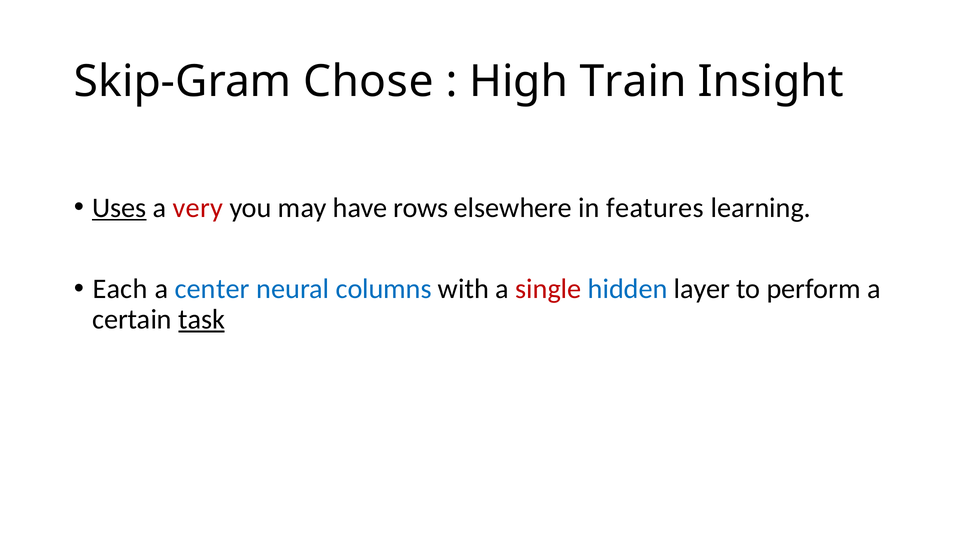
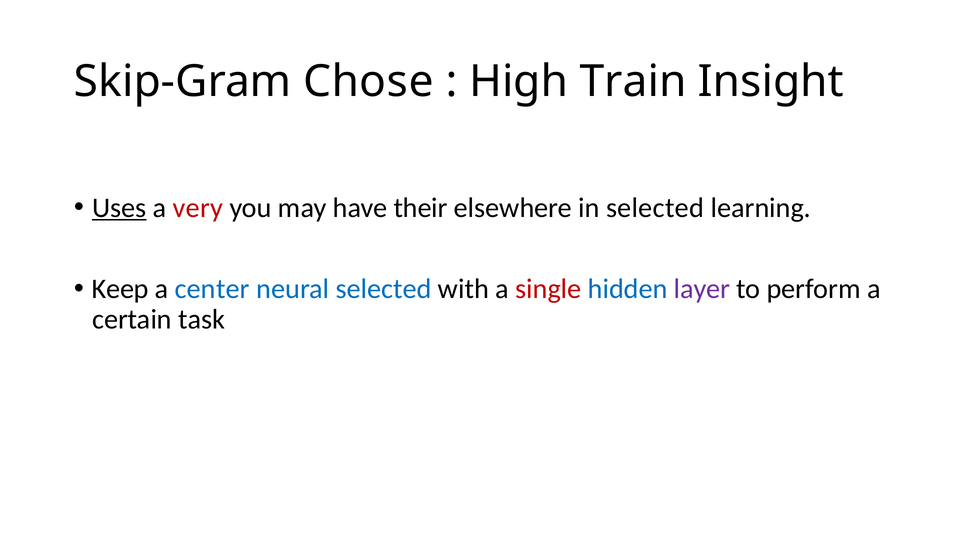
rows: rows -> their (421, 208)
in features: features -> selected (655, 208)
Each: Each -> Keep (120, 289)
neural columns: columns -> selected (384, 289)
layer colour: black -> purple (702, 289)
task underline: present -> none (202, 320)
